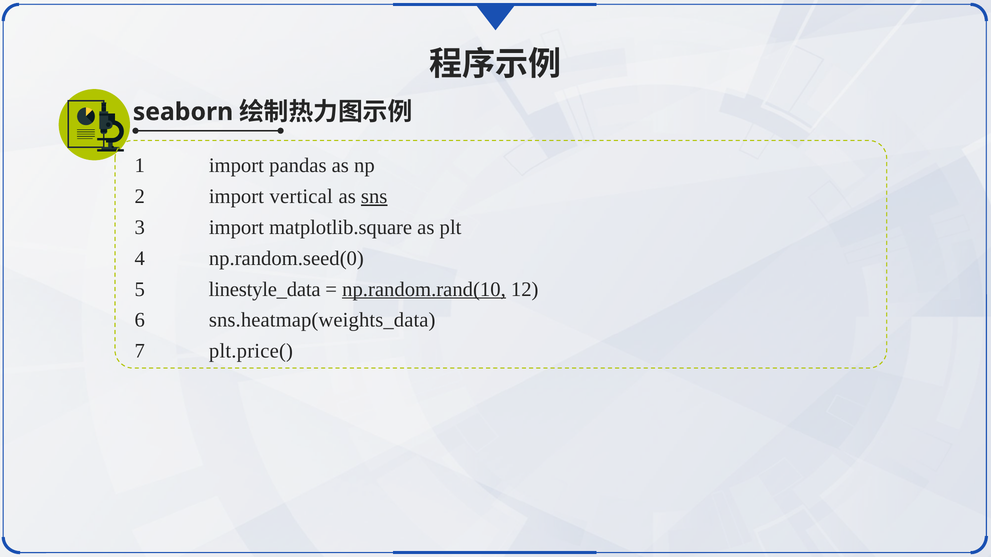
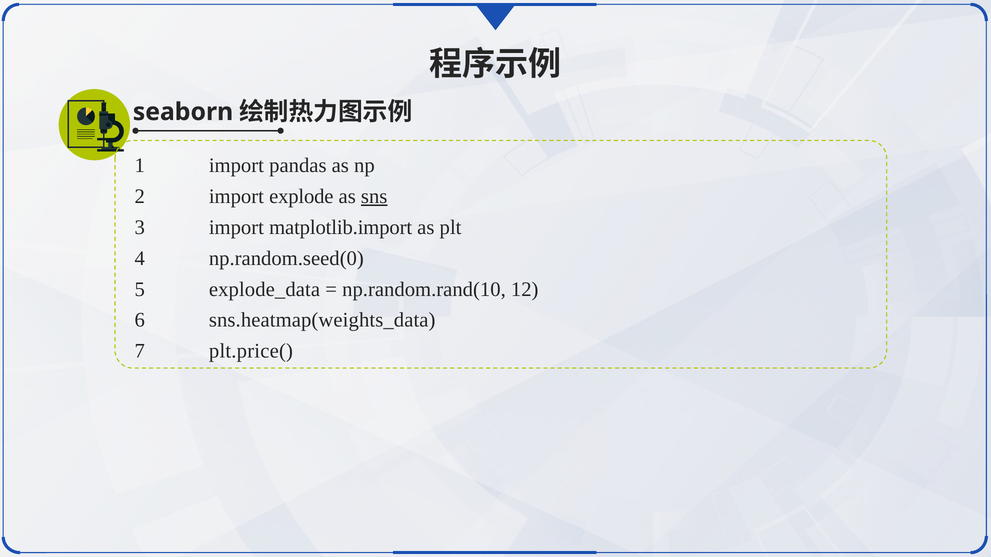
vertical: vertical -> explode (301, 197)
matplotlib.square: matplotlib.square -> matplotlib.import (341, 228)
linestyle_data: linestyle_data -> explode_data (264, 289)
np.random.rand(10 underline: present -> none (424, 289)
